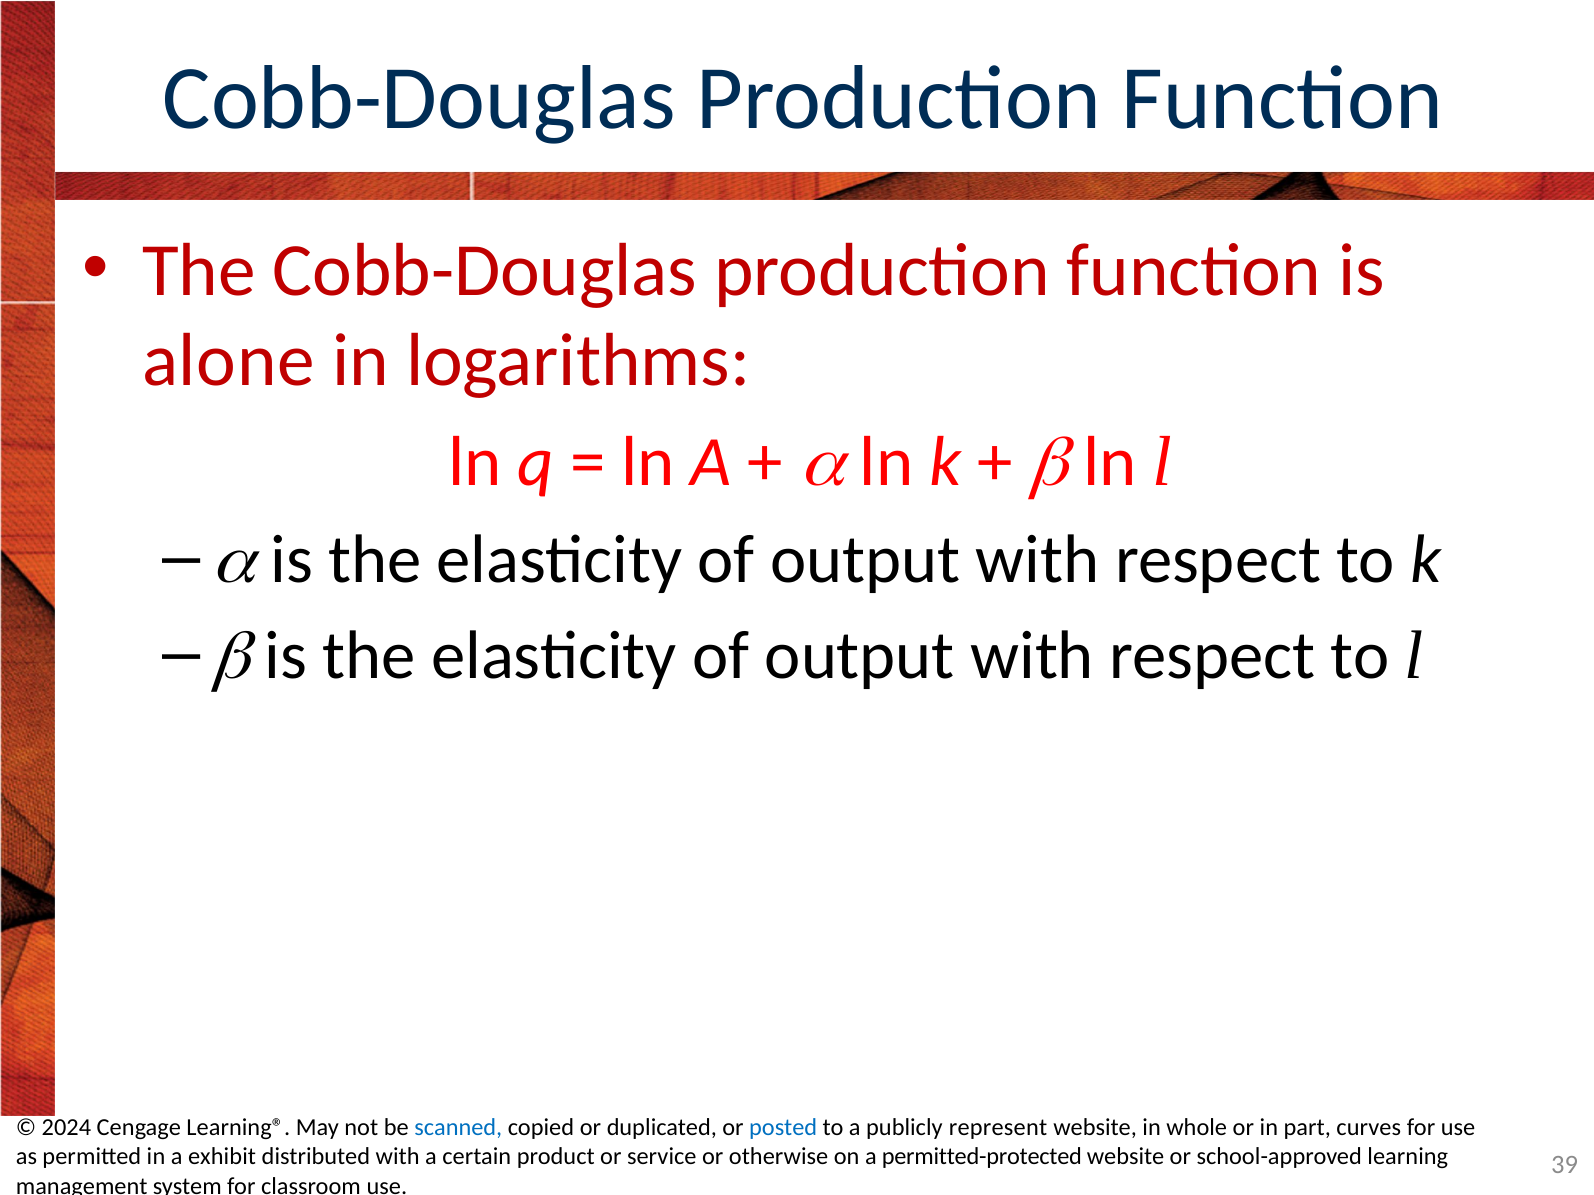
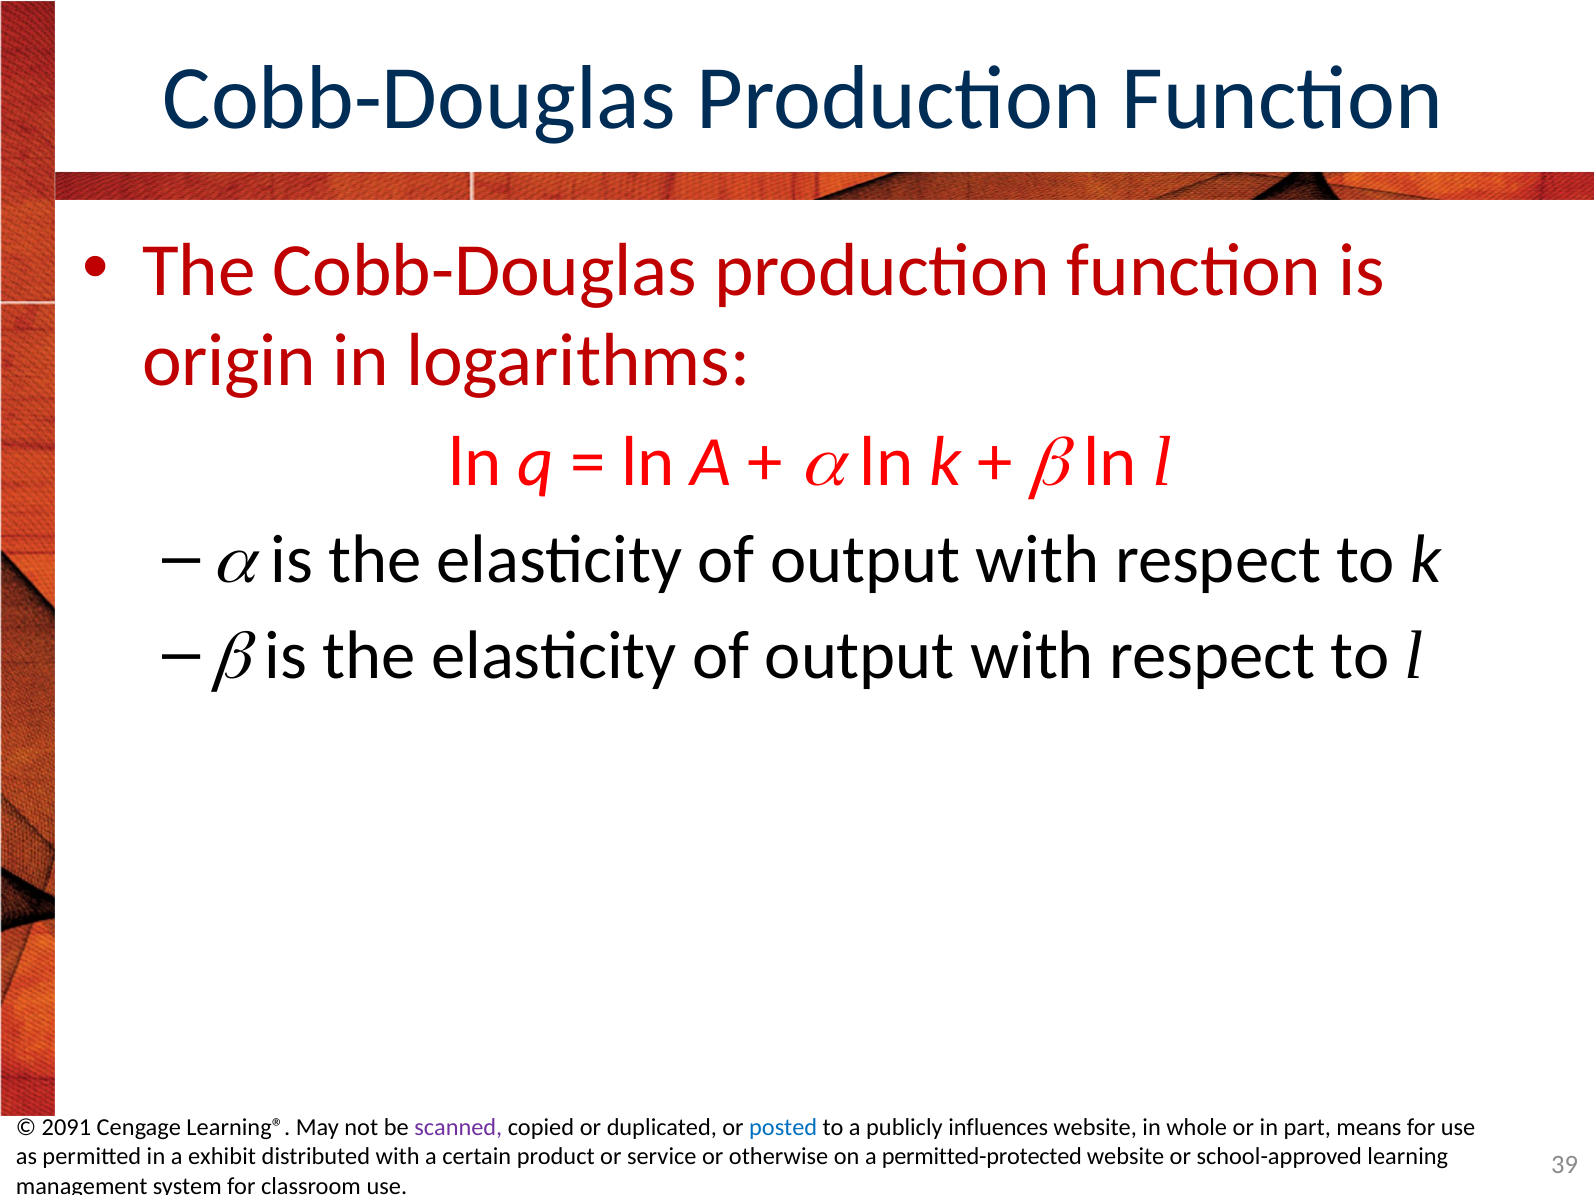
alone: alone -> origin (229, 361)
2024: 2024 -> 2091 (66, 1128)
scanned colour: blue -> purple (458, 1128)
represent: represent -> influences (998, 1128)
curves: curves -> means (1369, 1128)
